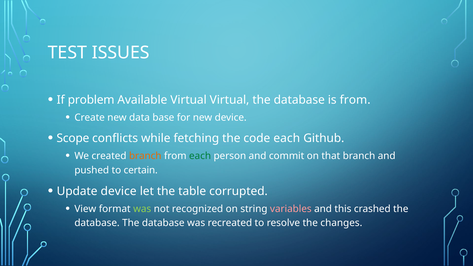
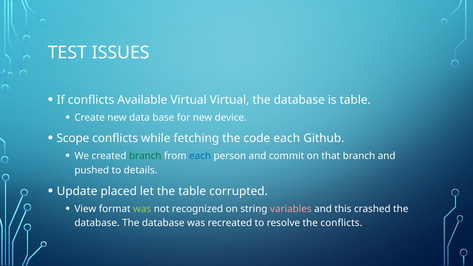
If problem: problem -> conflicts (91, 100)
is from: from -> table (355, 100)
branch colour: orange -> green (145, 156)
each colour: green -> blue (200, 156)
certain: certain -> details (141, 170)
Update device: device -> placed (119, 191)
the changes: changes -> conflicts (341, 223)
